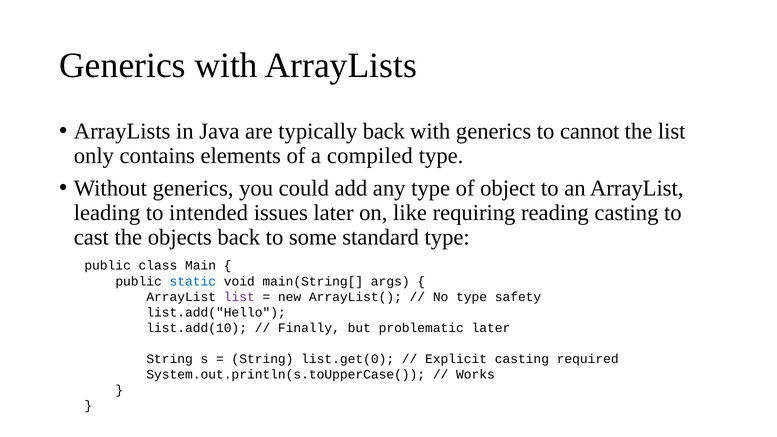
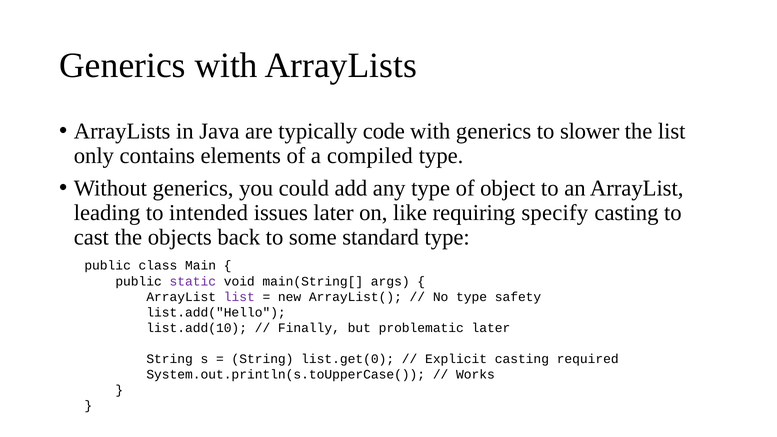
typically back: back -> code (384, 131)
cannot: cannot -> slower (590, 131)
reading: reading -> specify (555, 213)
static colour: blue -> purple (193, 281)
